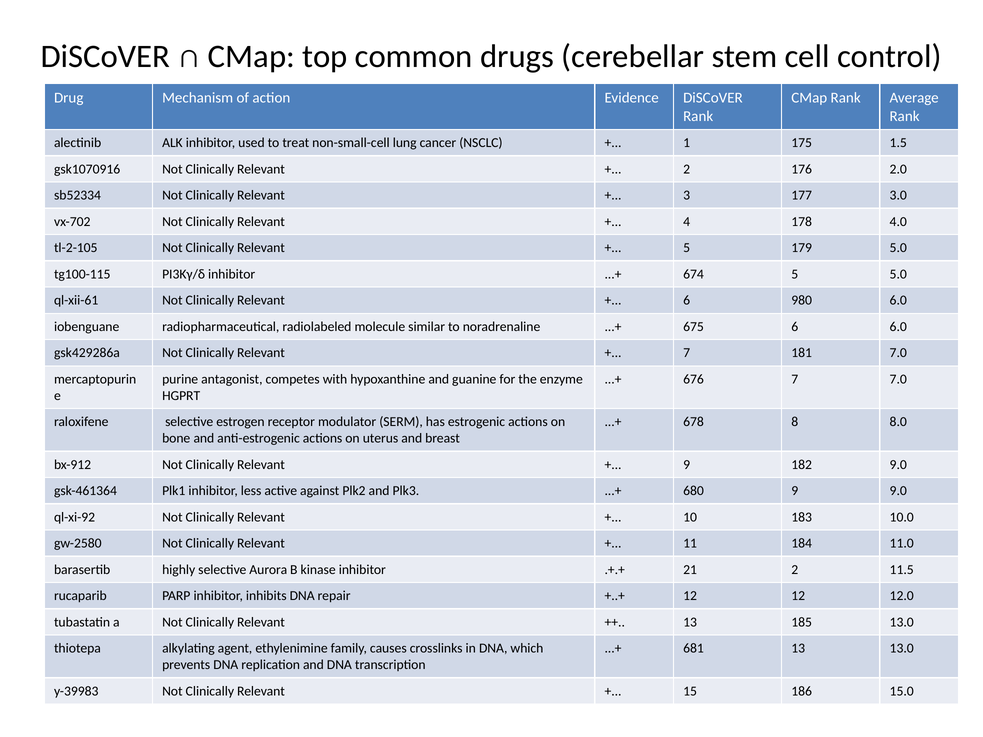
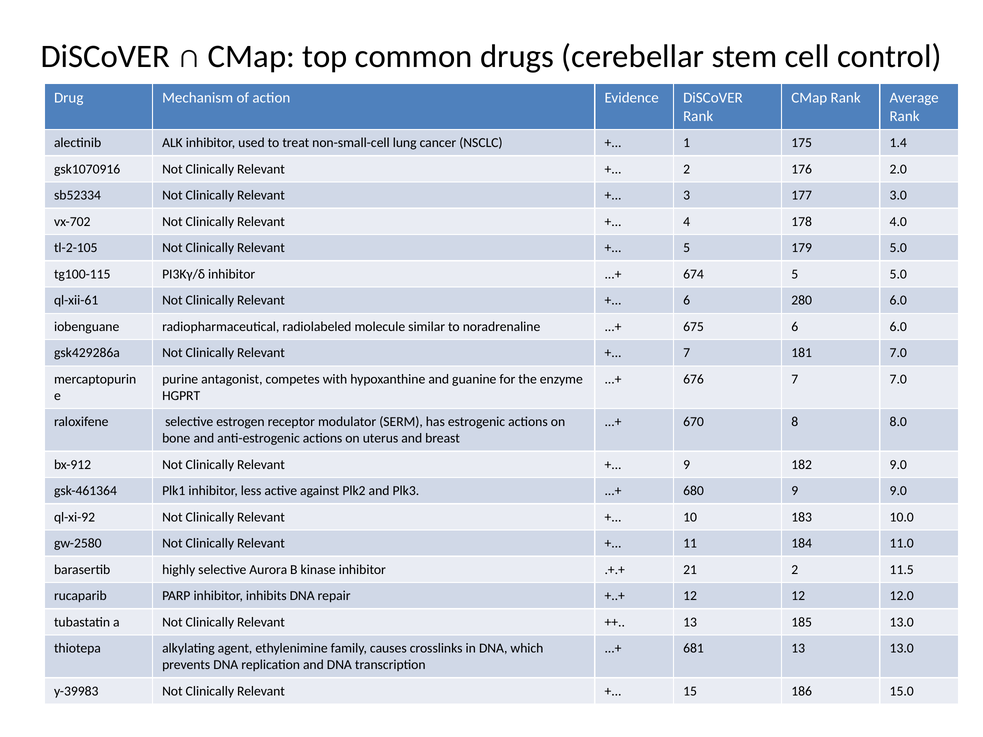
1.5: 1.5 -> 1.4 (898, 143)
980: 980 -> 280 (802, 300)
678: 678 -> 670 (694, 422)
